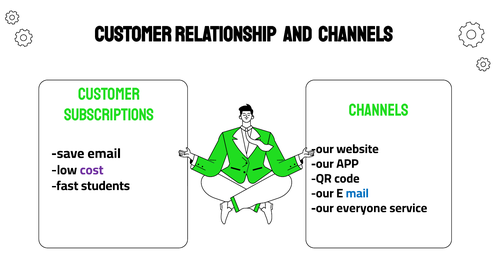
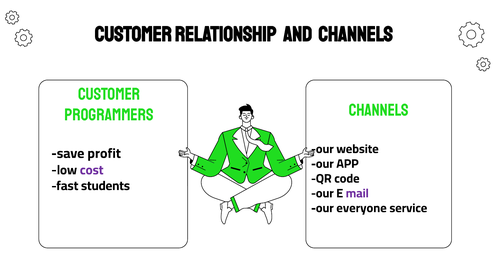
subscriptions: subscriptions -> programmers (109, 115)
email: email -> profit (104, 154)
mail colour: blue -> purple (357, 194)
